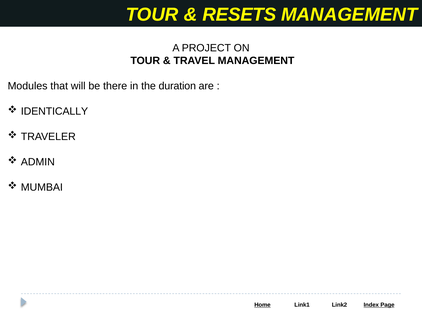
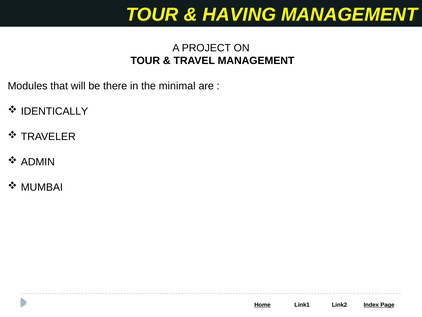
RESETS: RESETS -> HAVING (239, 15)
duration: duration -> minimal (177, 86)
